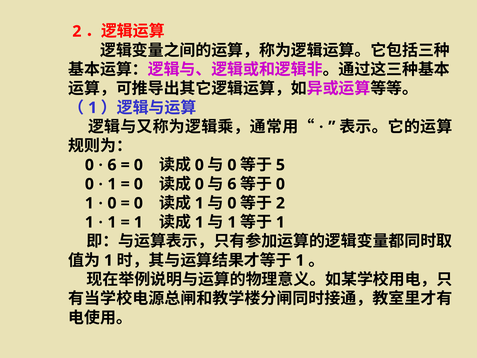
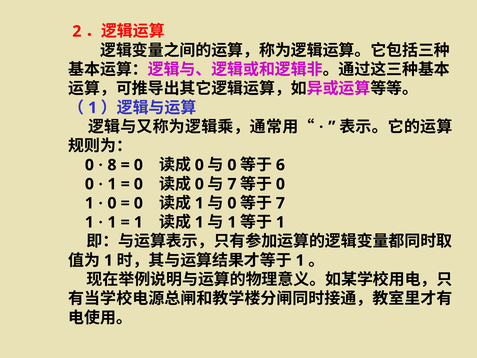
6: 6 -> 8 (112, 165)
5: 5 -> 6 (280, 165)
6: 6 -> 7 (232, 184)
2: 2 -> 7 (280, 203)
